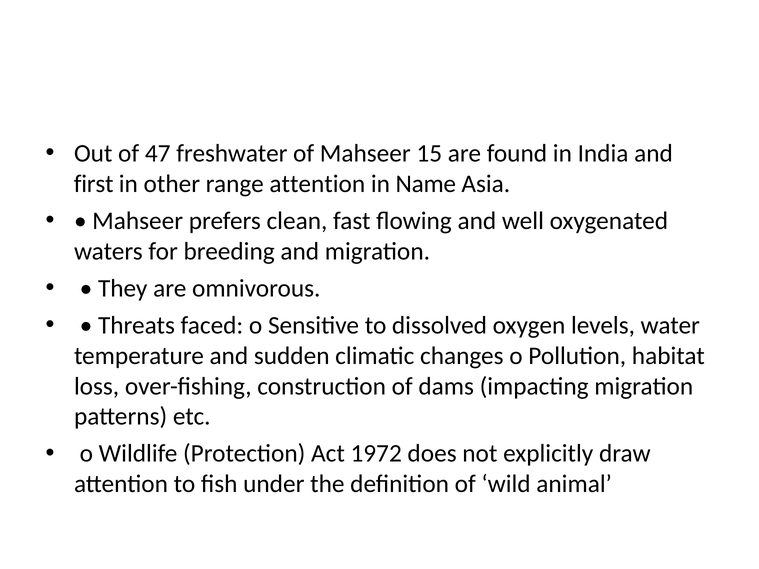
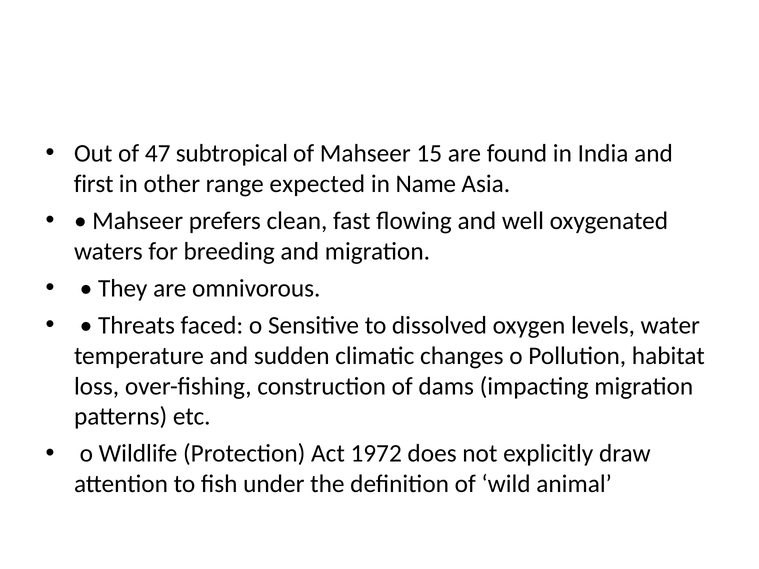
freshwater: freshwater -> subtropical (232, 154)
range attention: attention -> expected (317, 184)
